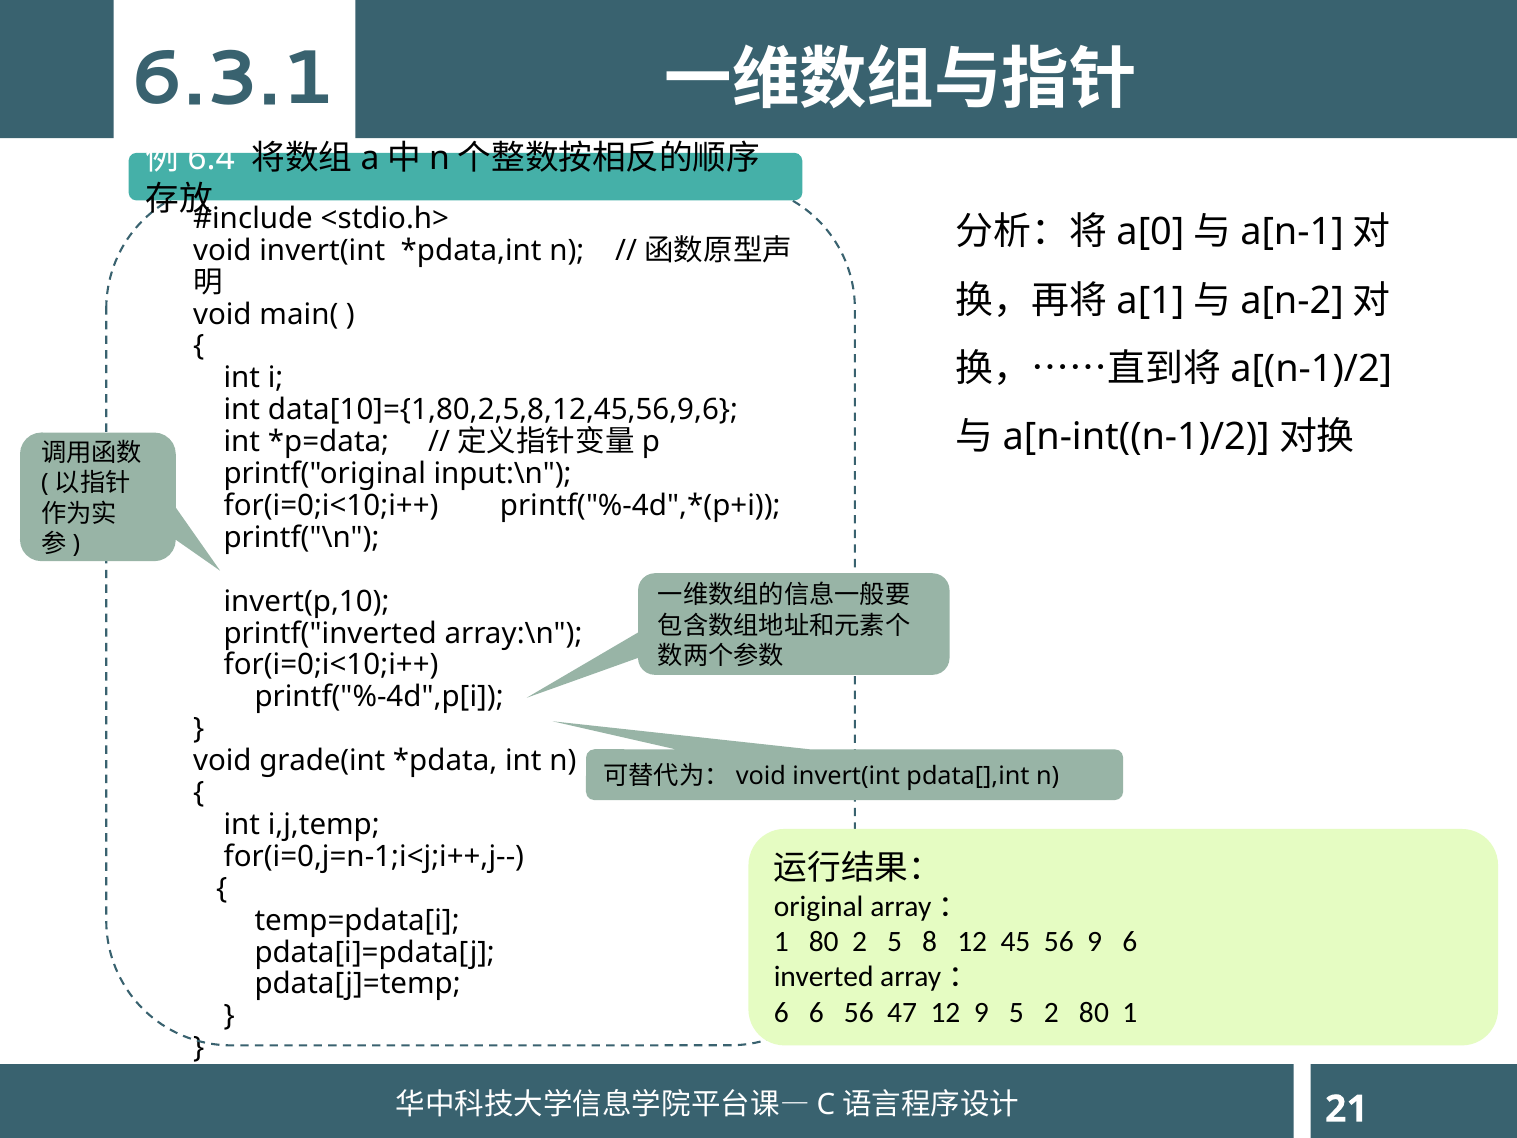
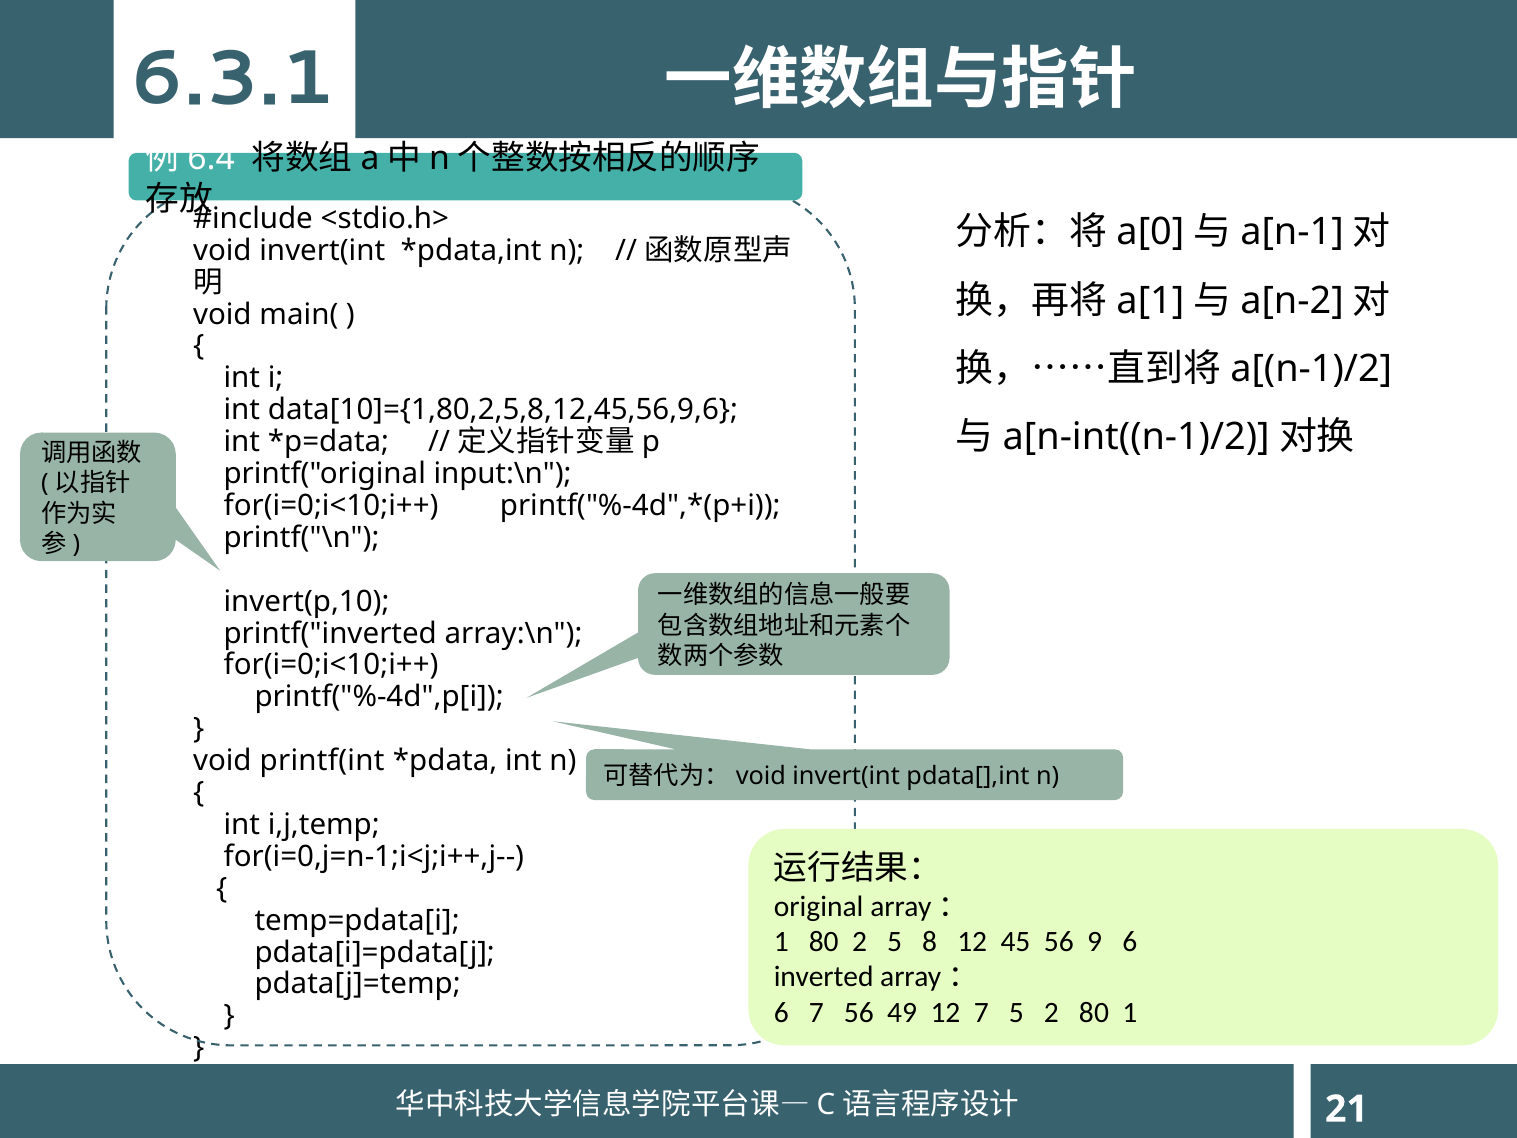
grade(int: grade(int -> printf(int (322, 761)
6 6: 6 -> 7 (816, 1012)
47: 47 -> 49 (902, 1012)
12 9: 9 -> 7 (981, 1012)
